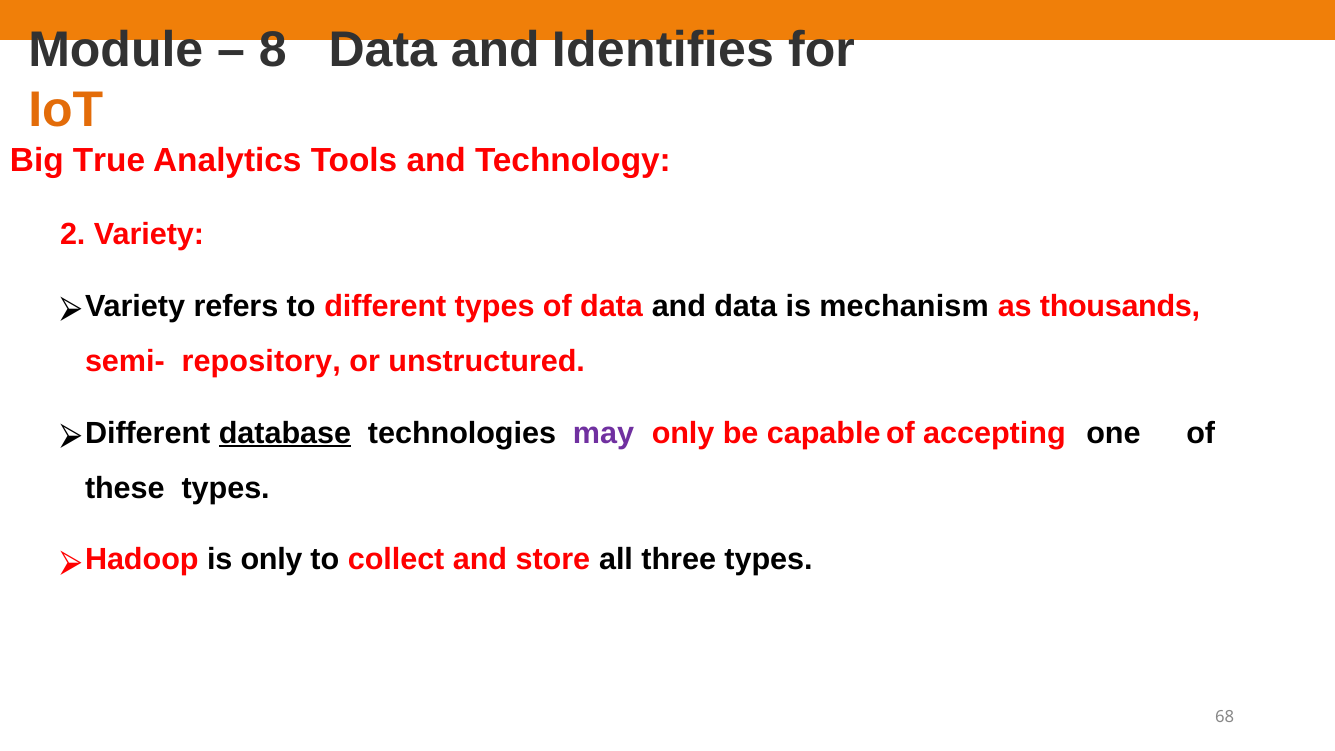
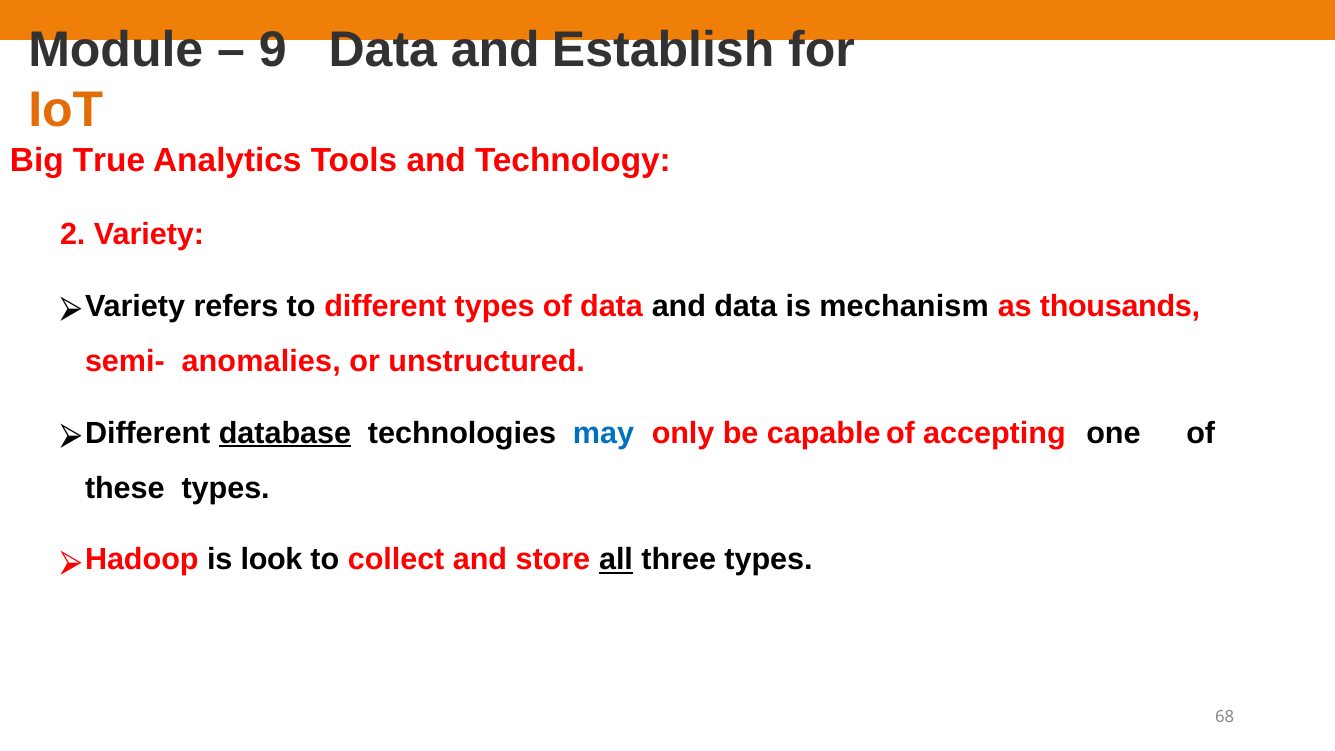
8: 8 -> 9 (273, 50)
Identifies: Identifies -> Establish (663, 50)
repository: repository -> anomalies (261, 361)
may colour: purple -> blue (604, 433)
is only: only -> look (272, 560)
all underline: none -> present (616, 560)
